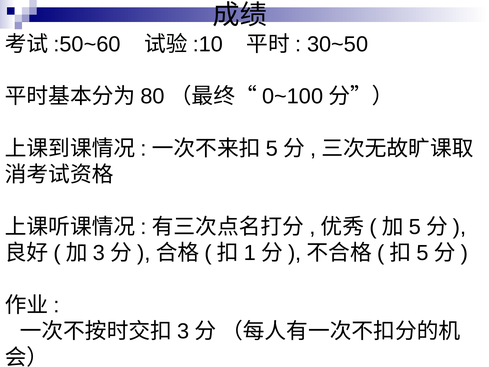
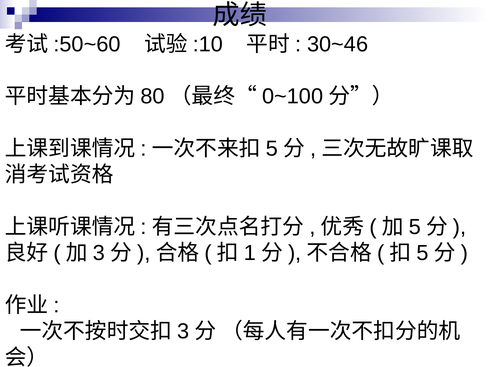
30~50: 30~50 -> 30~46 (338, 44)
